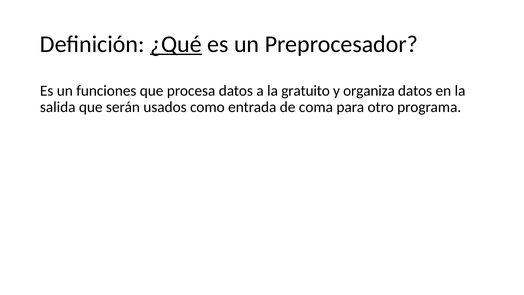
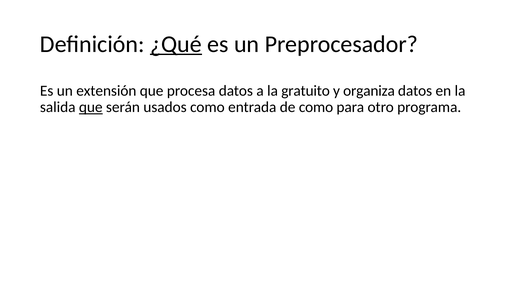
funciones: funciones -> extensión (106, 91)
que underline: none -> present (91, 107)
de coma: coma -> como (316, 107)
